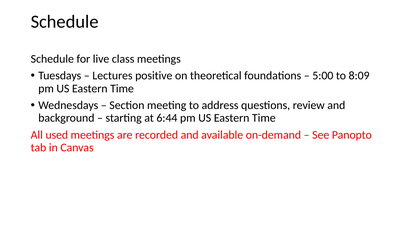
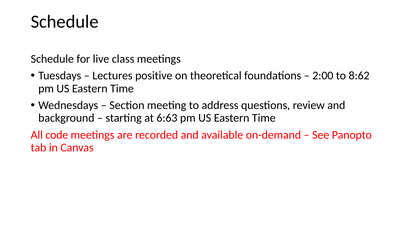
5:00: 5:00 -> 2:00 (323, 76)
8:09: 8:09 -> 8:62 (359, 76)
6:44: 6:44 -> 6:63 (167, 118)
used: used -> code (57, 135)
